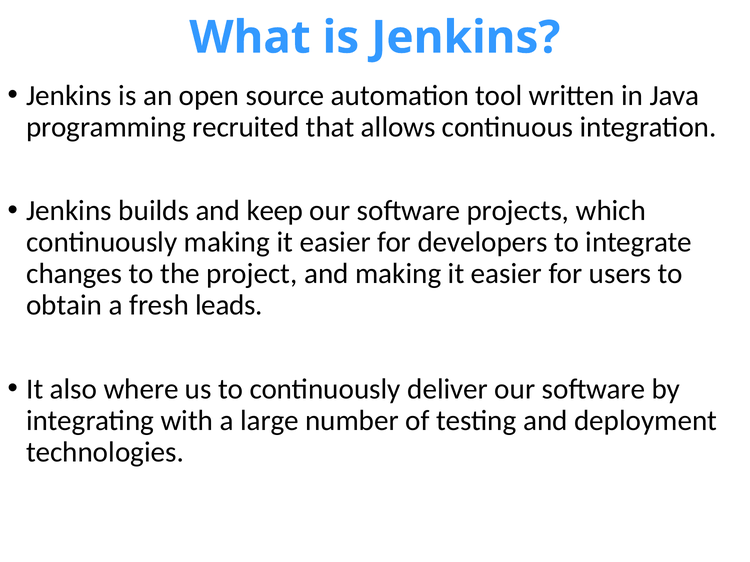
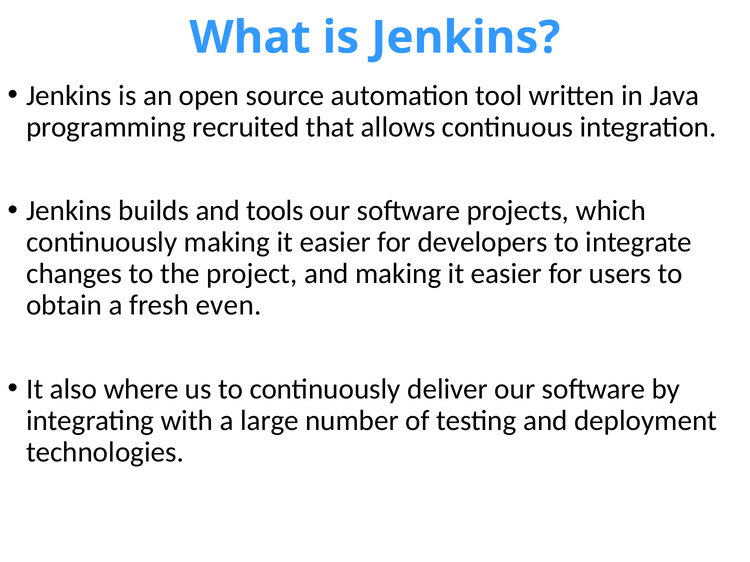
keep: keep -> tools (275, 211)
leads: leads -> even (229, 305)
